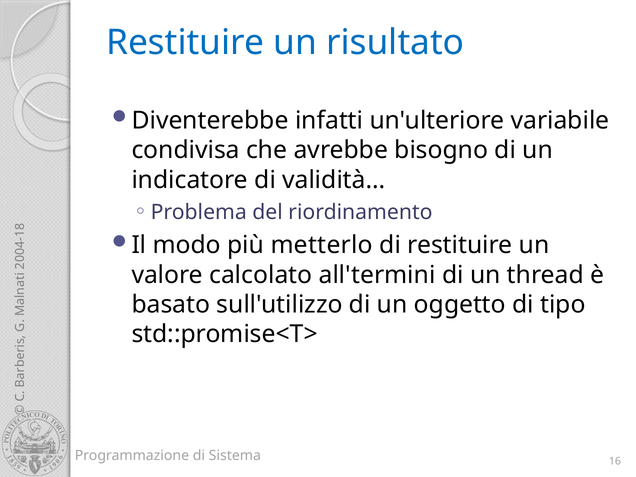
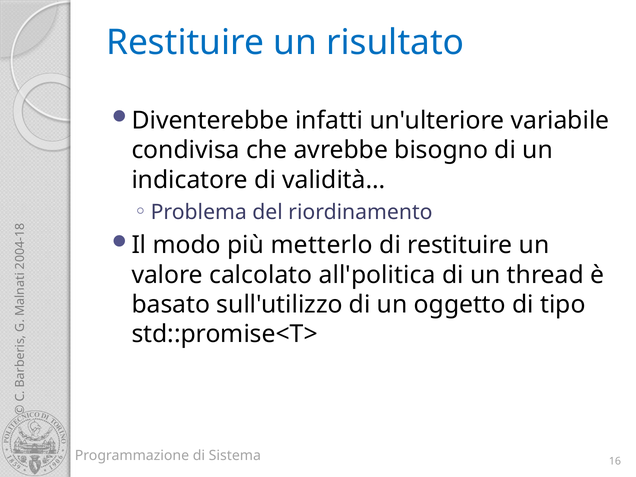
all'termini: all'termini -> all'politica (377, 275)
